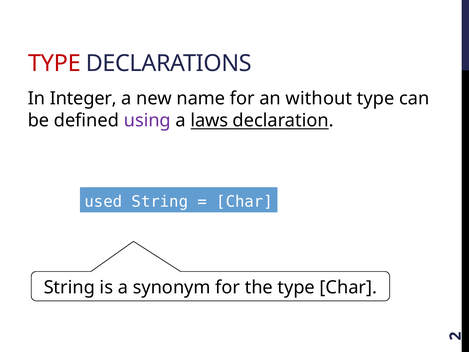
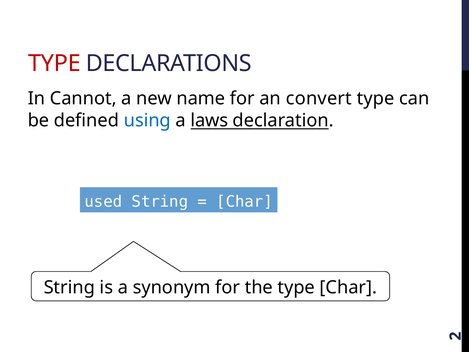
Integer: Integer -> Cannot (83, 98)
without: without -> convert (319, 98)
using colour: purple -> blue (147, 120)
